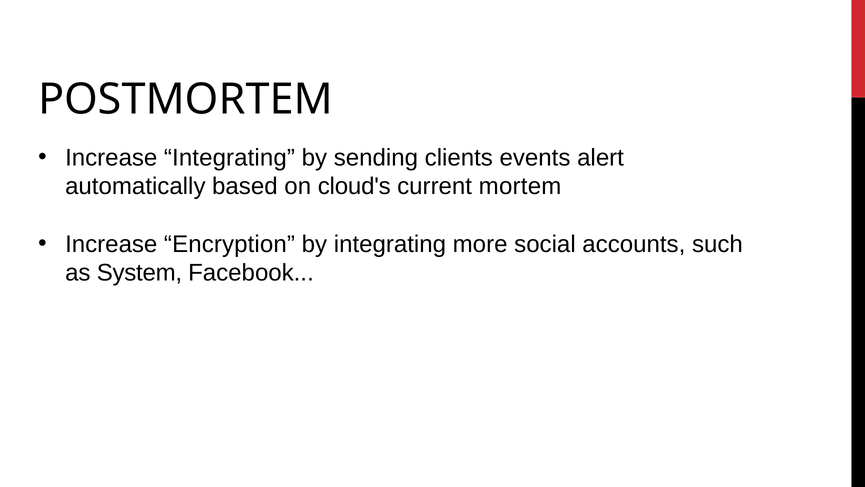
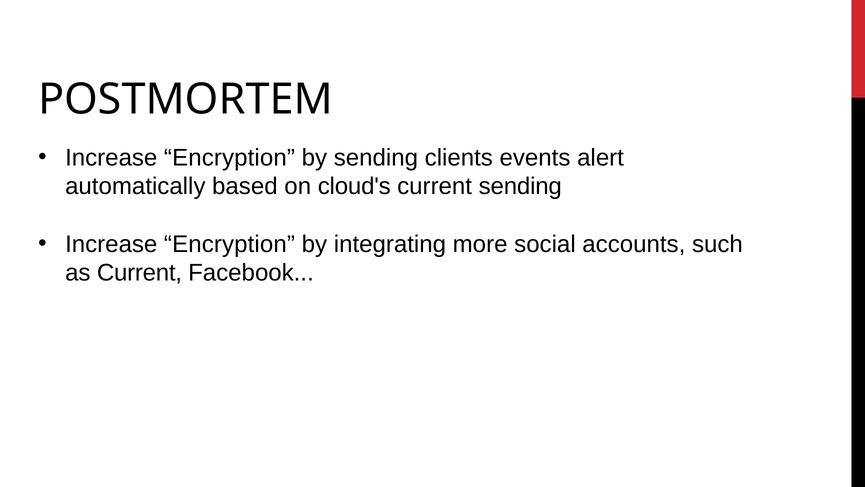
Integrating: Integrating -> Encryption (229, 157)
current mortem: mortem -> sending (520, 186)
as System: System -> Current (139, 273)
